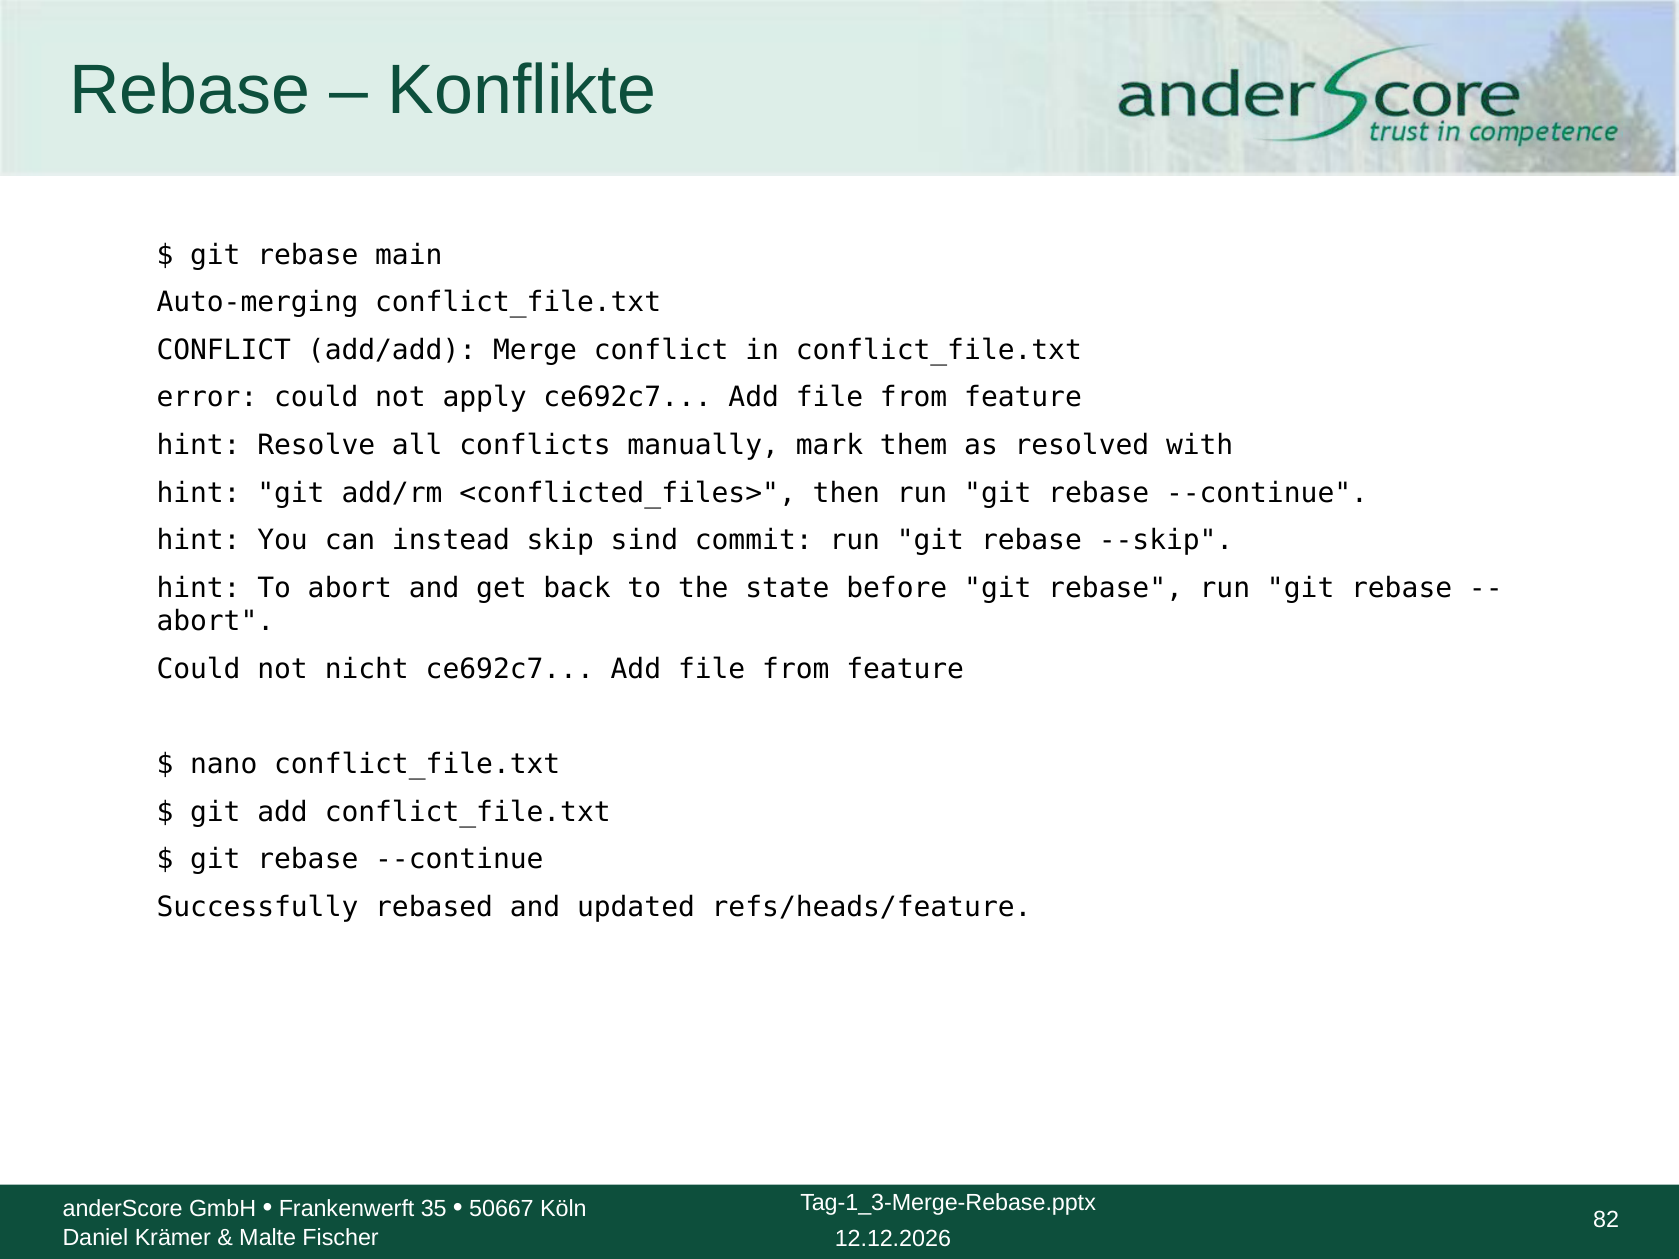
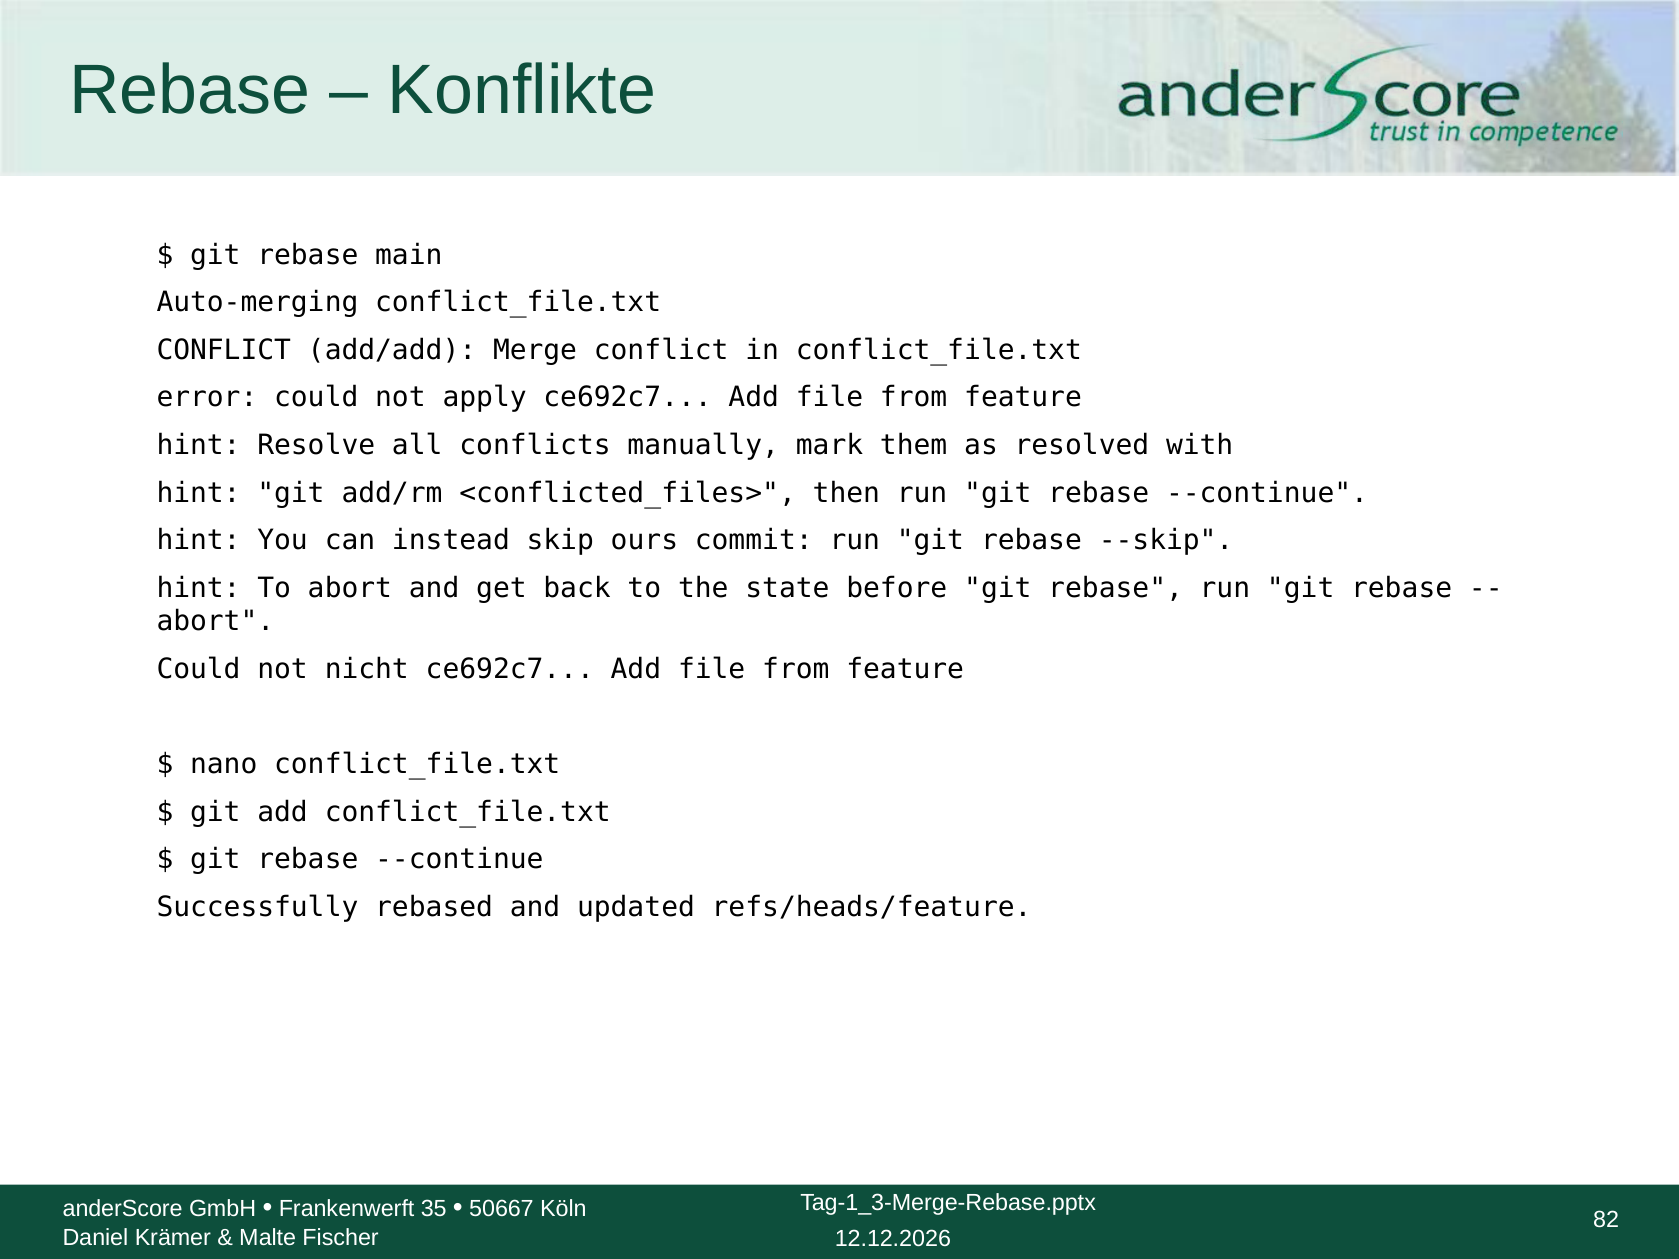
sind: sind -> ours (644, 540)
